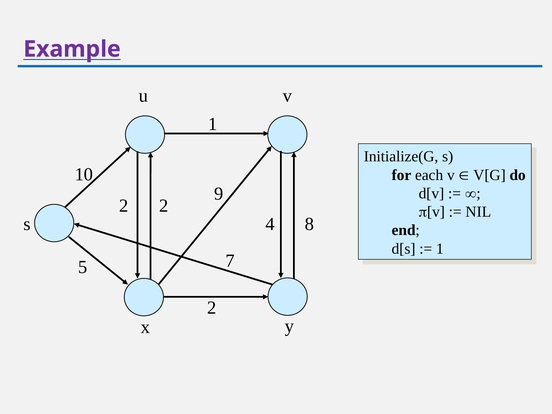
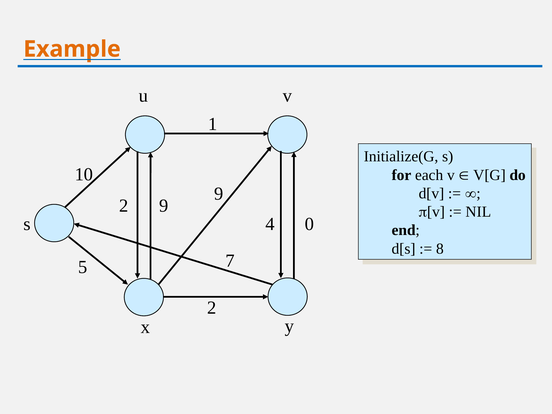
Example colour: purple -> orange (72, 49)
2 2: 2 -> 9 (164, 206)
4 8: 8 -> 0 (309, 224)
1: 1 -> 8 (440, 249)
